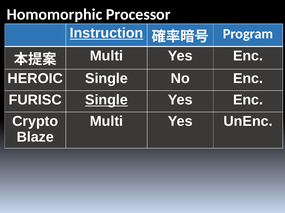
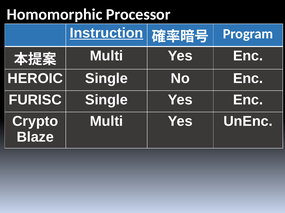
Single underline: present -> none (106, 100)
